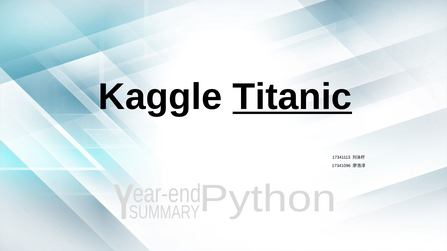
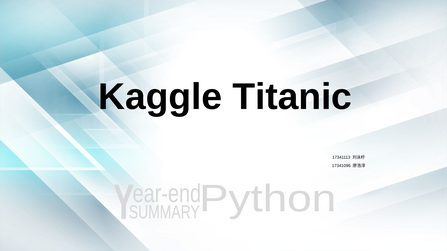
Titanic underline: present -> none (292, 97)
